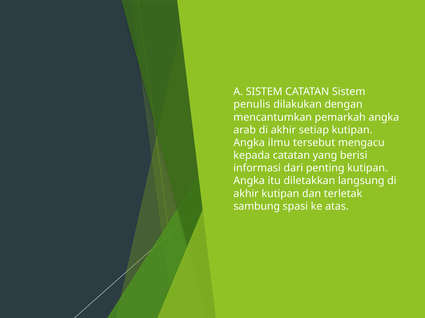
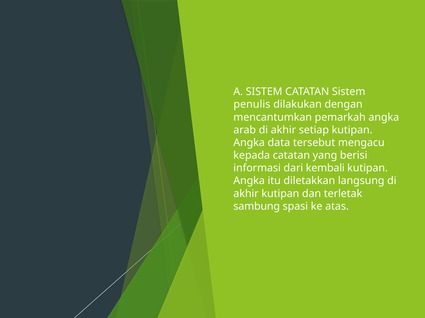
ilmu: ilmu -> data (279, 143)
penting: penting -> kembali (325, 168)
